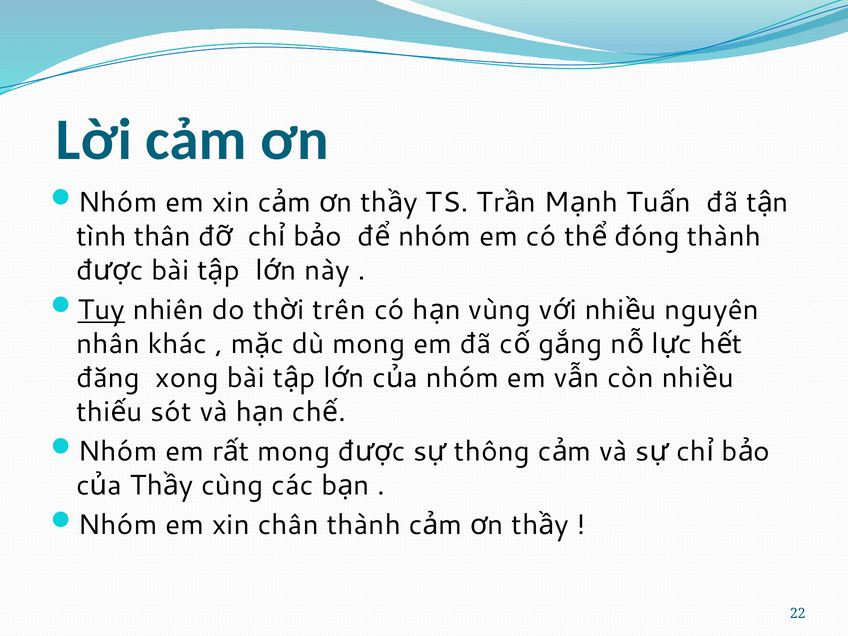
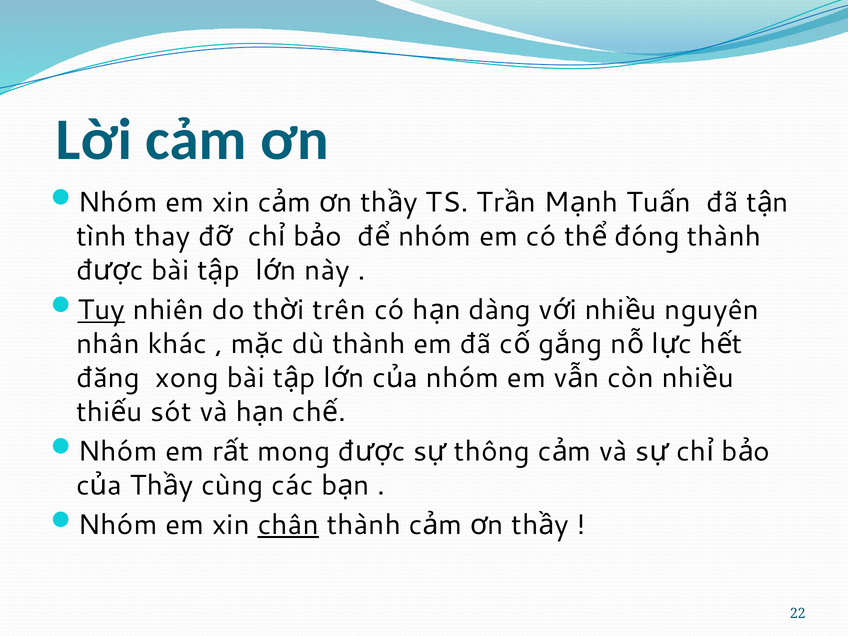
thân: thân -> thay (162, 237)
vùng: vùng -> dàng (500, 310)
dù mong: mong -> thành (369, 344)
chân underline: none -> present (288, 525)
